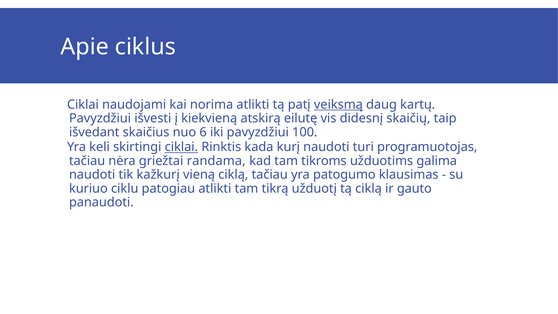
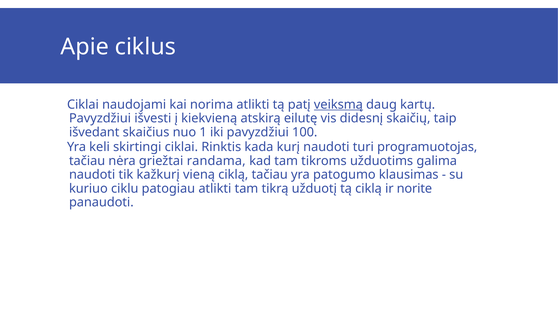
6: 6 -> 1 (203, 132)
ciklai underline: present -> none (181, 147)
gauto: gauto -> norite (414, 188)
